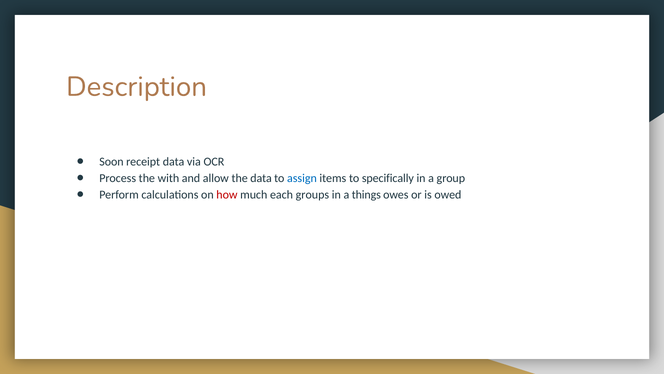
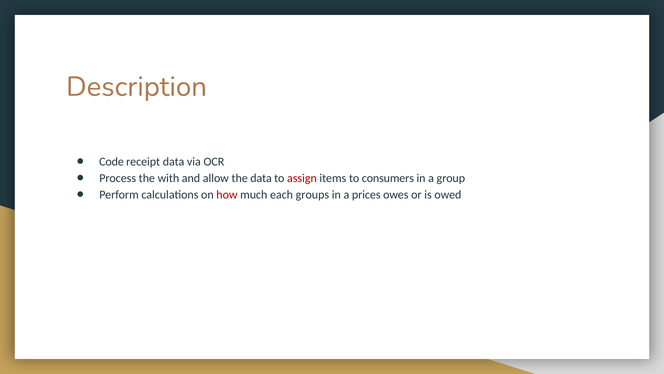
Soon: Soon -> Code (111, 161)
assign colour: blue -> red (302, 178)
specifically: specifically -> consumers (388, 178)
things: things -> prices (366, 194)
